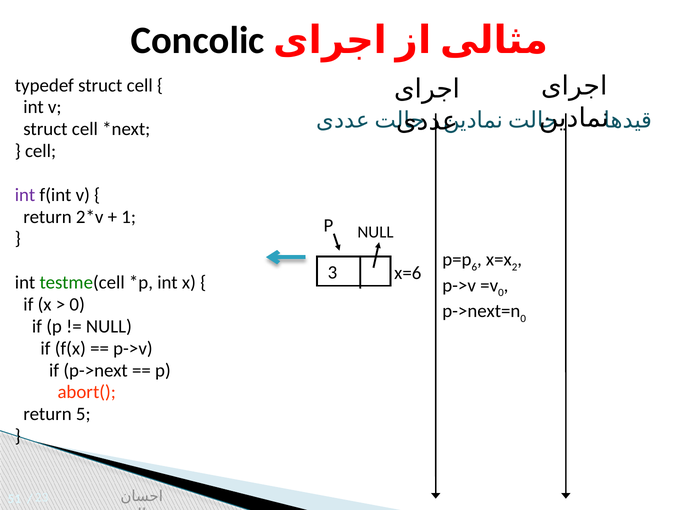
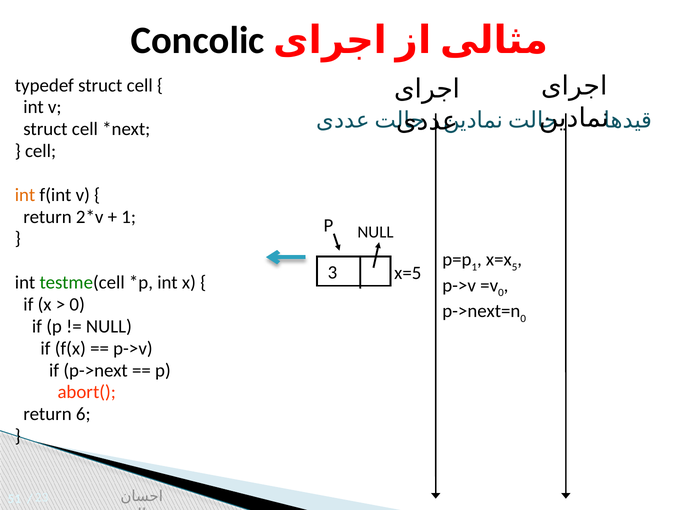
int colour: purple -> orange (25, 195)
6: 6 -> 1 (474, 267)
2: 2 -> 5 (515, 267)
x=6: x=6 -> x=5 (408, 273)
5: 5 -> 6 (83, 414)
